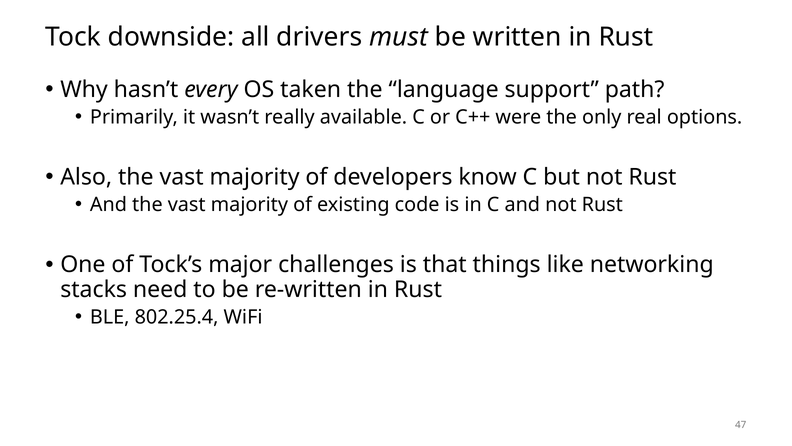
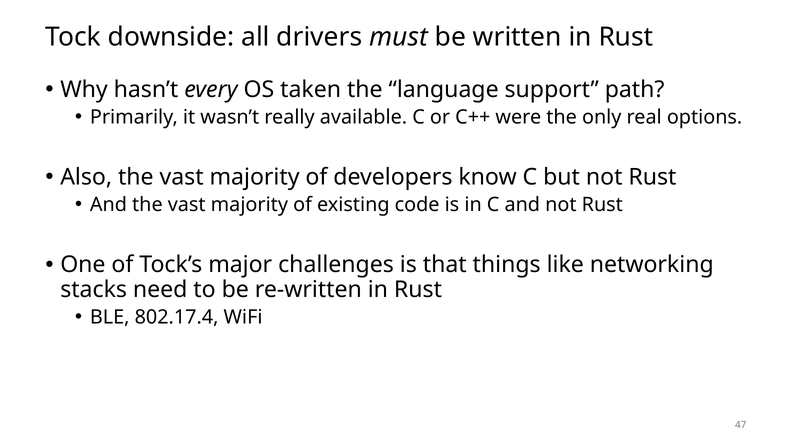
802.25.4: 802.25.4 -> 802.17.4 (177, 317)
